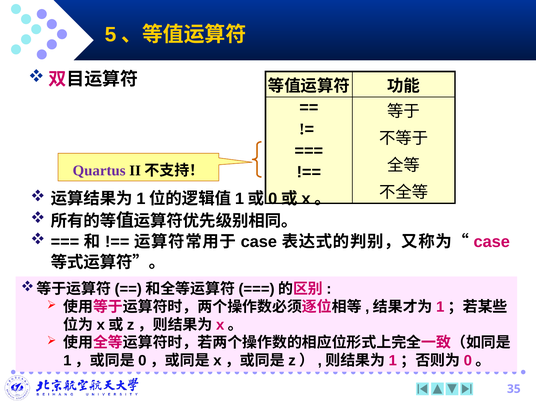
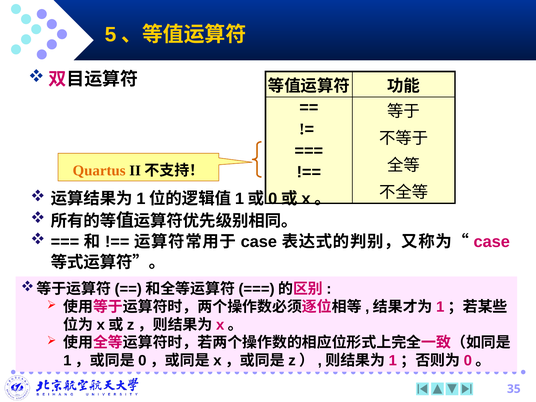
Quartus colour: purple -> orange (99, 170)
